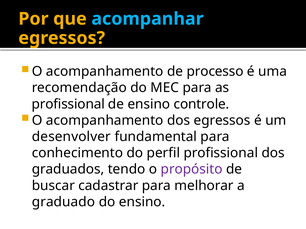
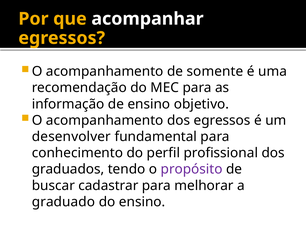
acompanhar colour: light blue -> white (147, 19)
processo: processo -> somente (215, 72)
profissional: profissional -> informação (68, 104)
controle: controle -> objetivo (201, 104)
